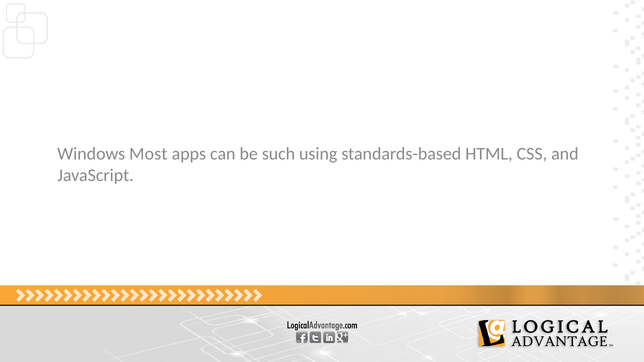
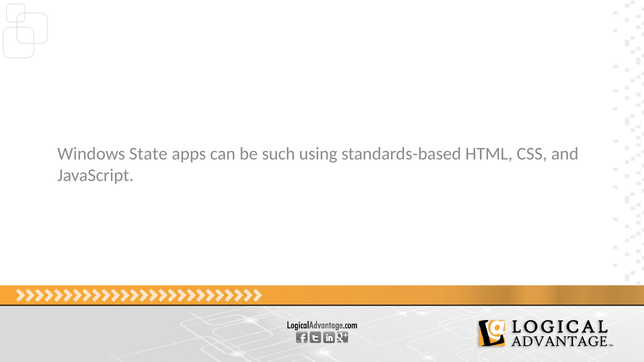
Most: Most -> State (148, 154)
